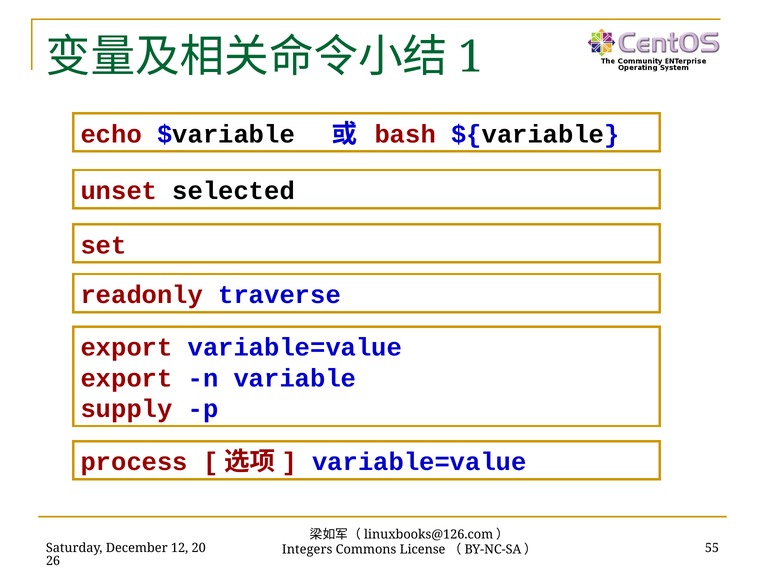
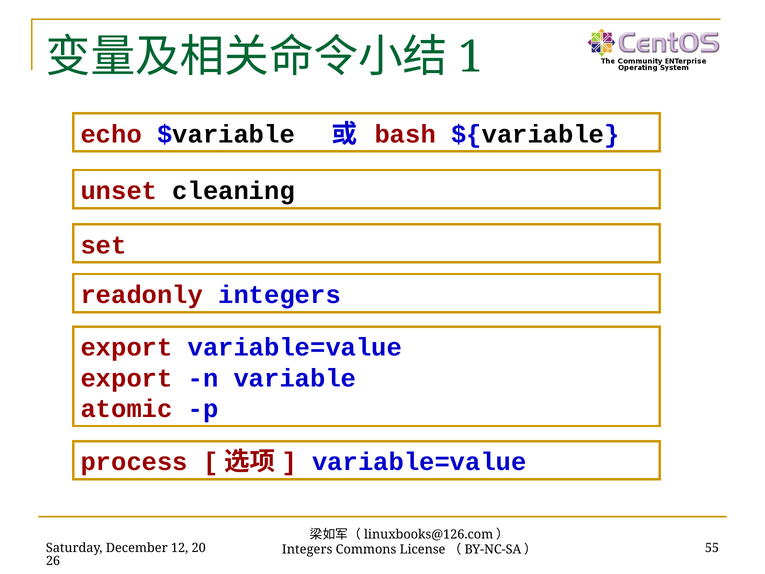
selected: selected -> cleaning (234, 191)
readonly traverse: traverse -> integers (280, 295)
supply: supply -> atomic (127, 409)
